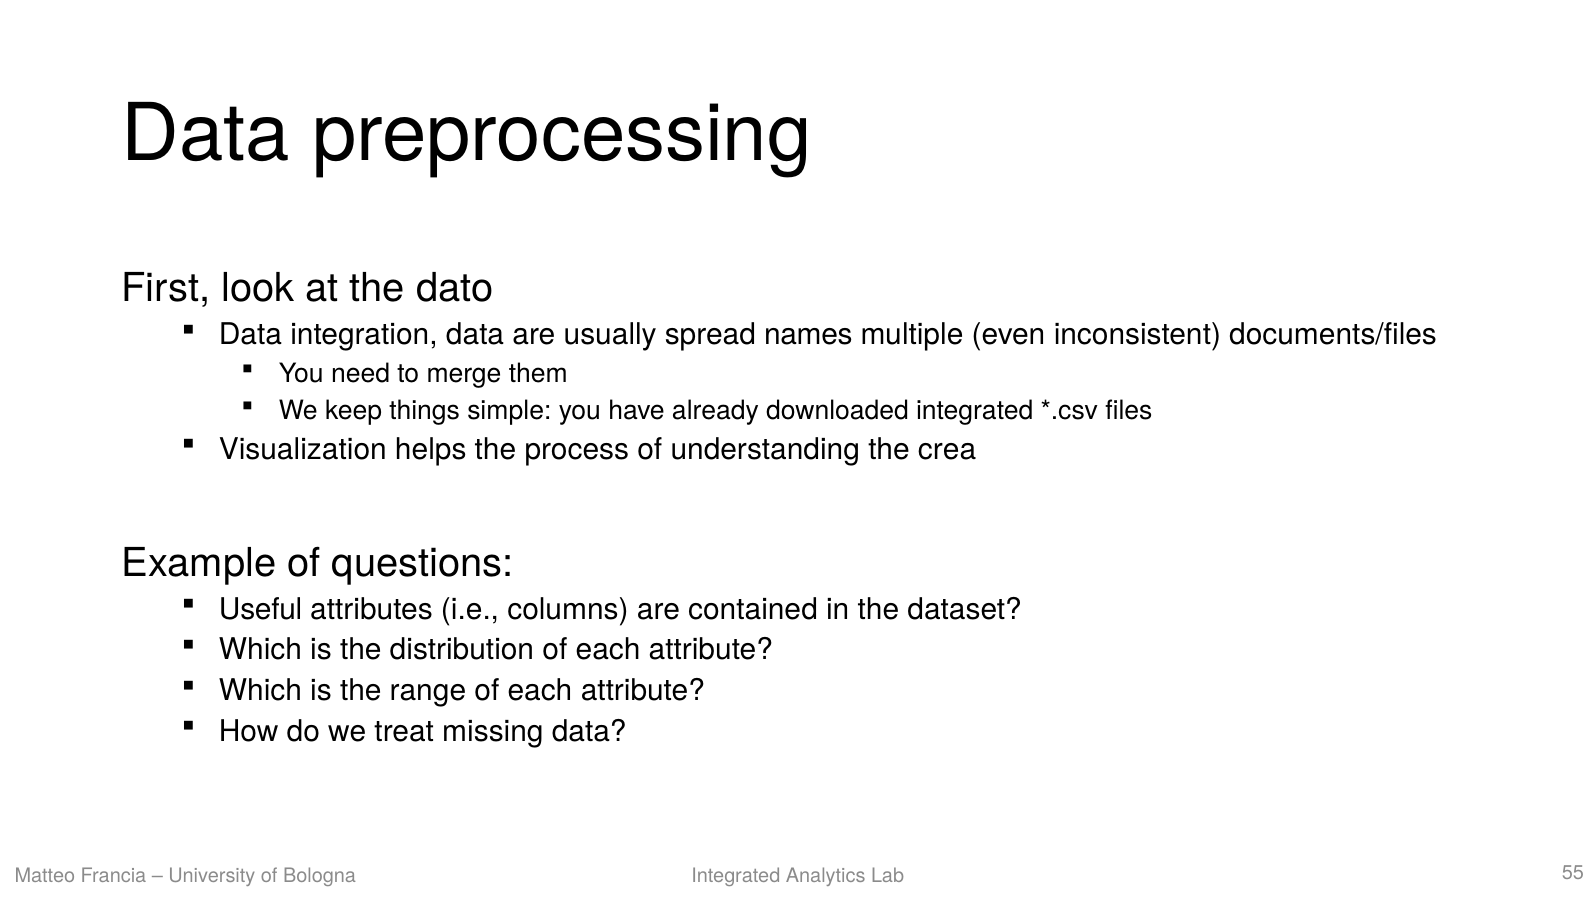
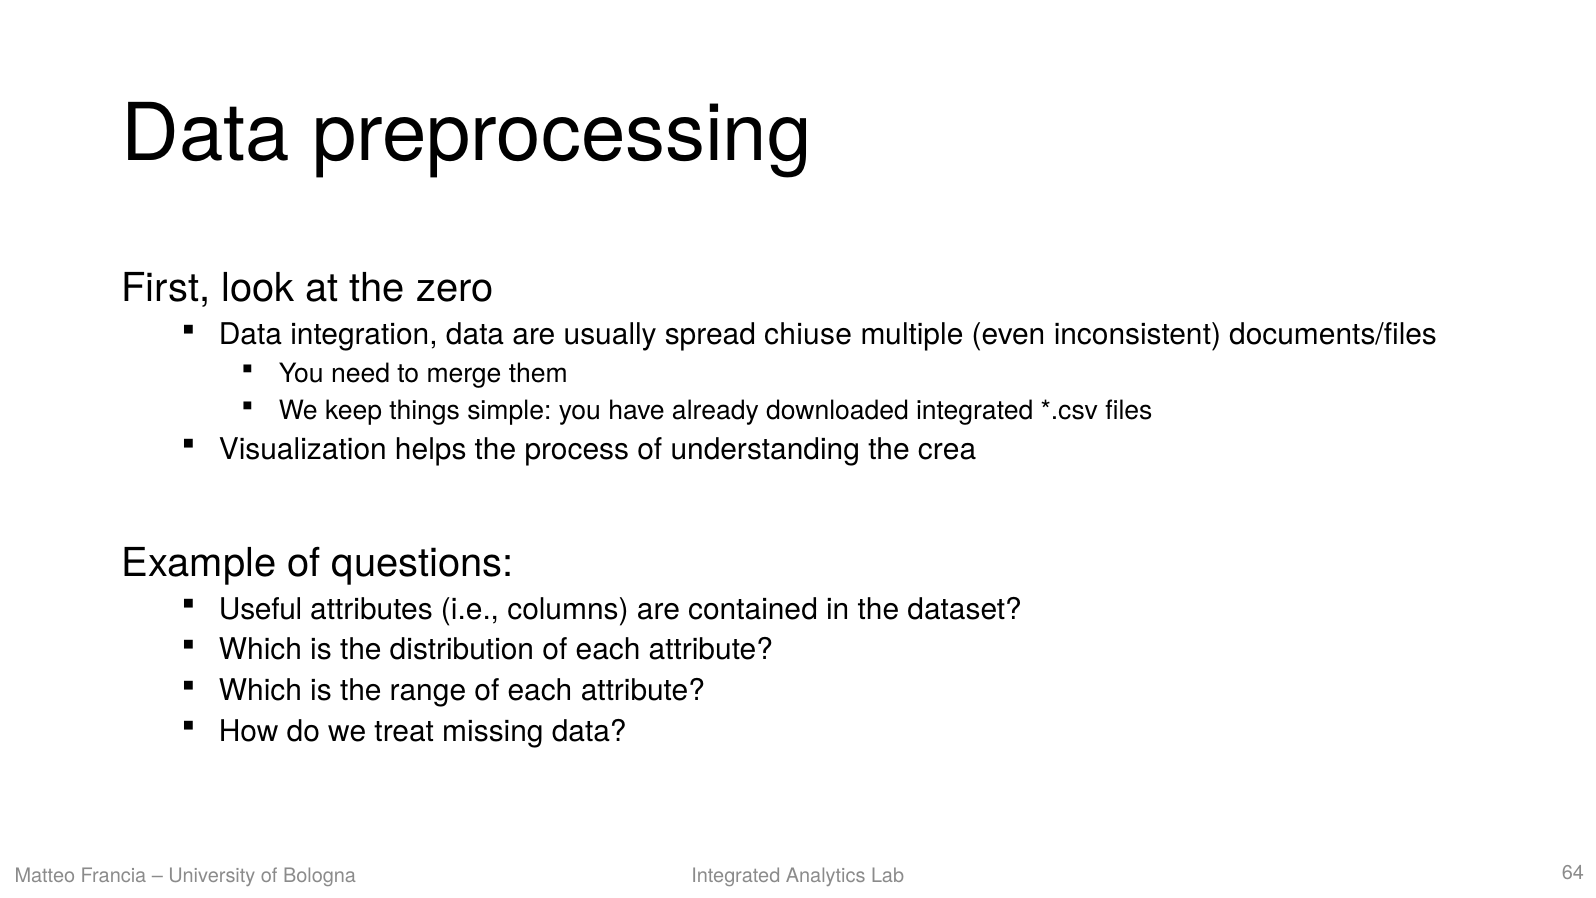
dato: dato -> zero (455, 289)
names: names -> chiuse (808, 335)
55: 55 -> 64 (1573, 873)
